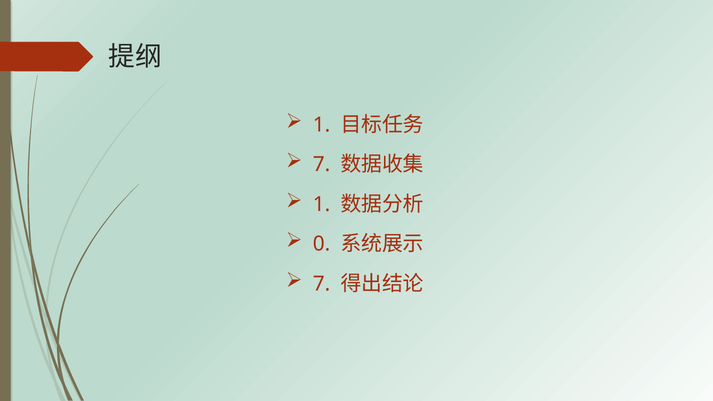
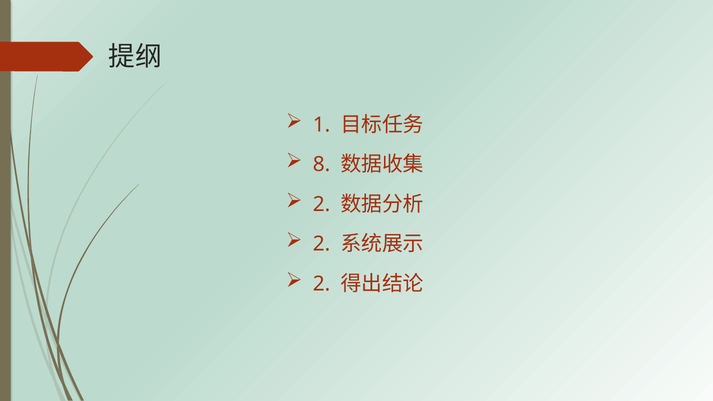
7: 7 -> 8 (322, 165)
1: 1 -> 2 (322, 204)
0: 0 -> 2 (322, 244)
7: 7 -> 2 (322, 284)
